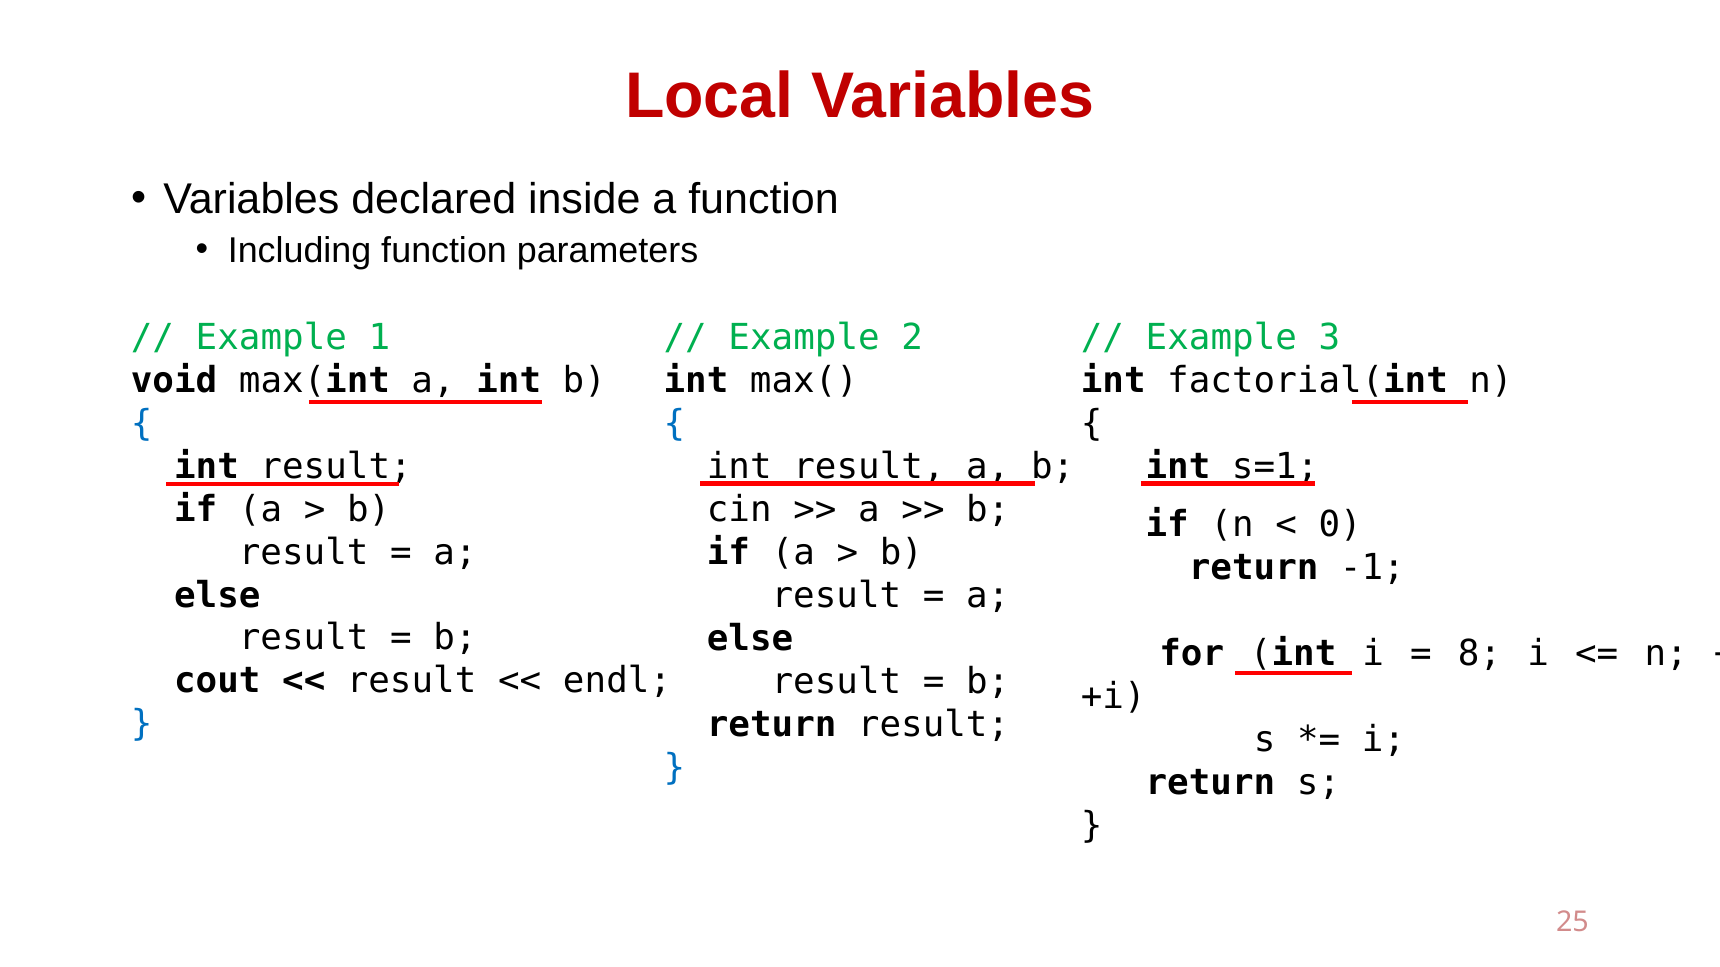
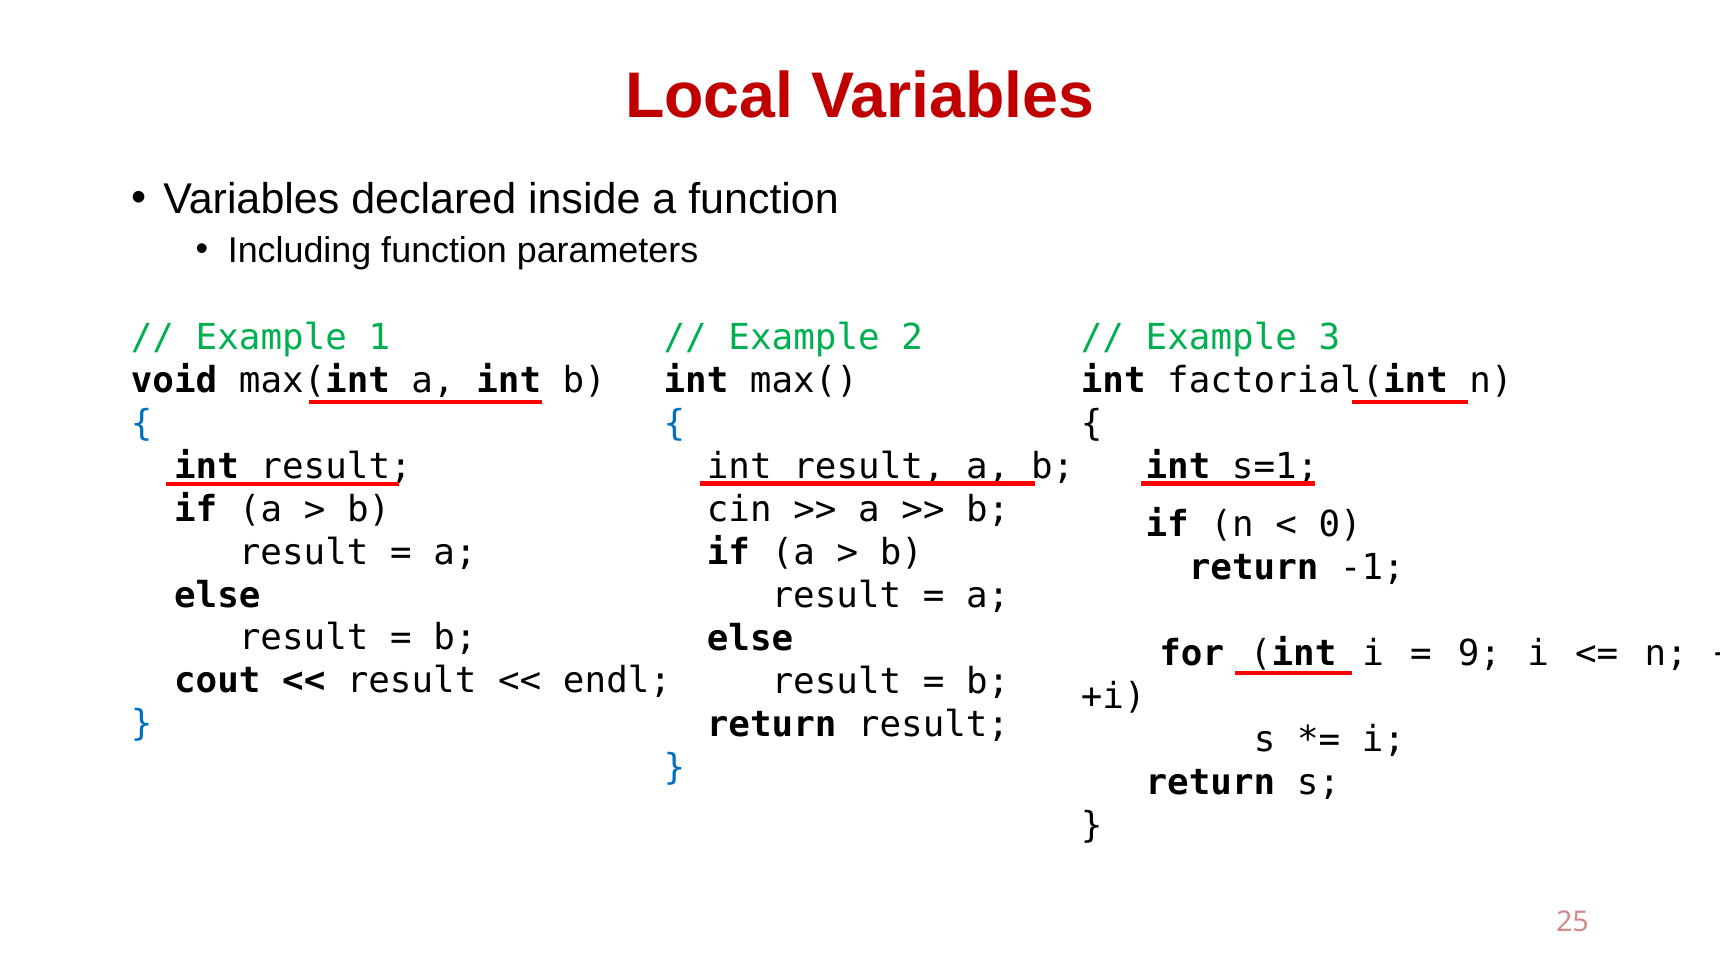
8: 8 -> 9 (1479, 654)
